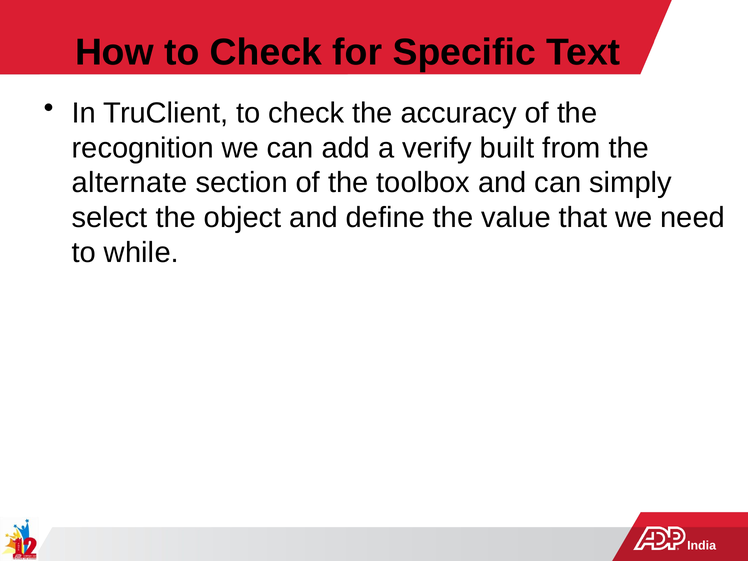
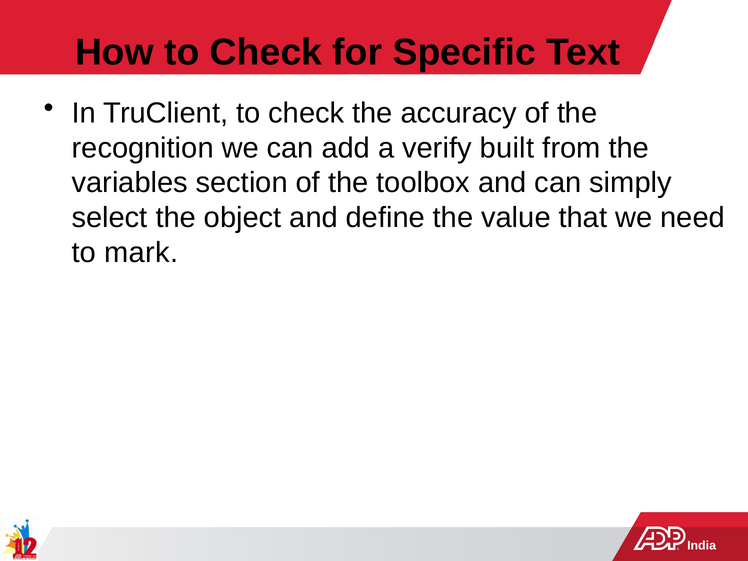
alternate: alternate -> variables (130, 183)
while: while -> mark (141, 253)
